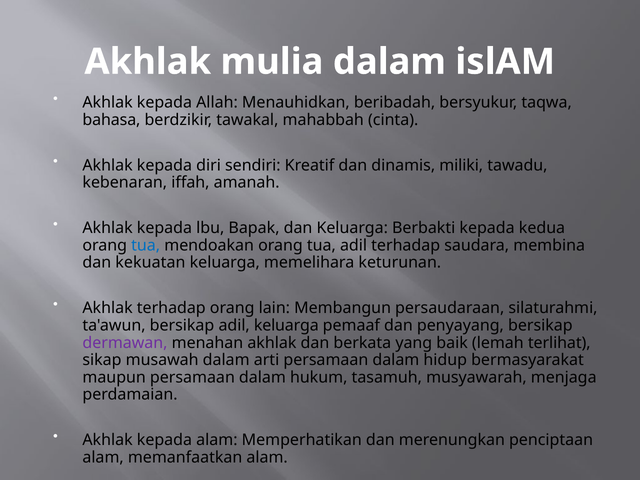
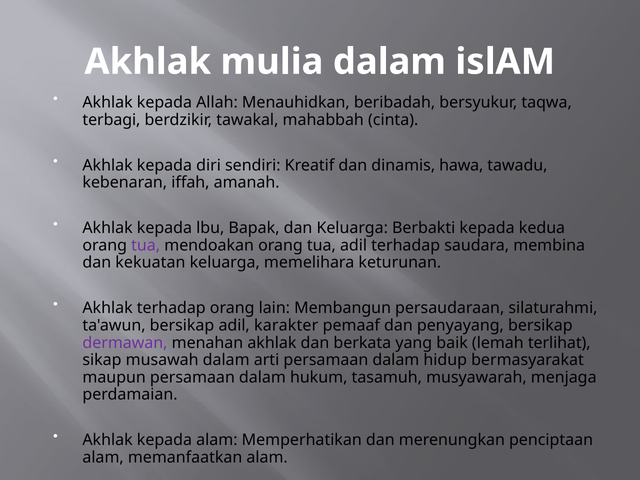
bahasa: bahasa -> terbagi (111, 120)
miliki: miliki -> hawa (461, 165)
tua colour: blue -> purple (146, 245)
adil keluarga: keluarga -> karakter (286, 325)
